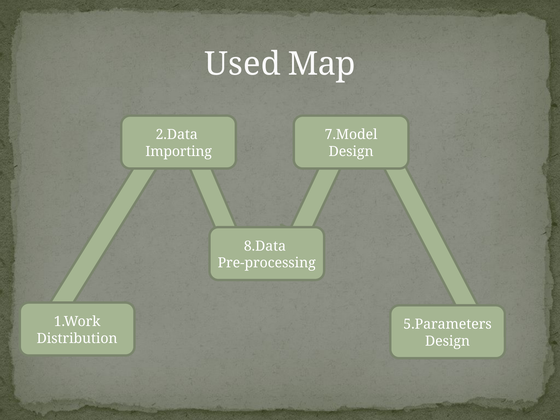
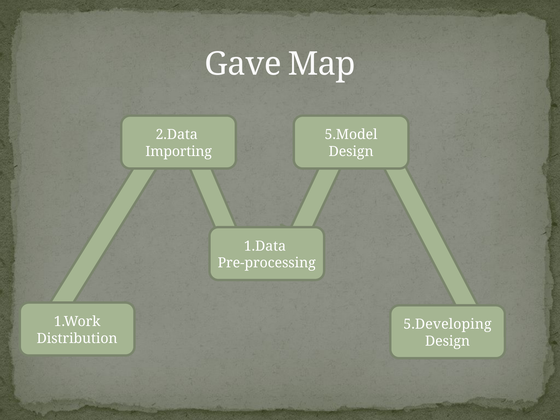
Used: Used -> Gave (243, 64)
7.Model: 7.Model -> 5.Model (351, 135)
8.Data: 8.Data -> 1.Data (265, 246)
5.Parameters: 5.Parameters -> 5.Developing (447, 324)
